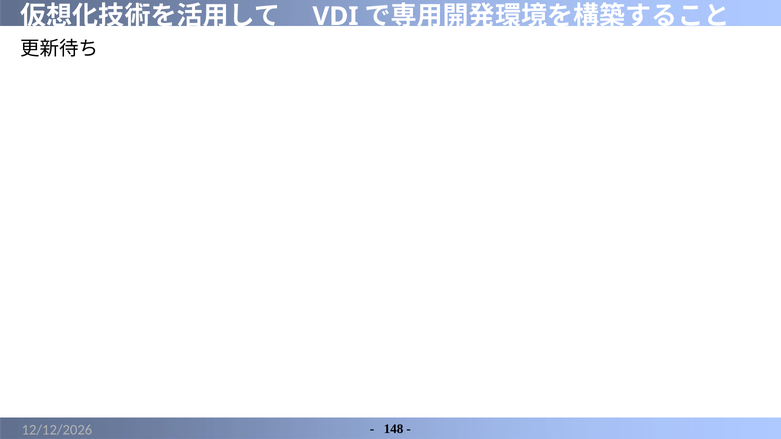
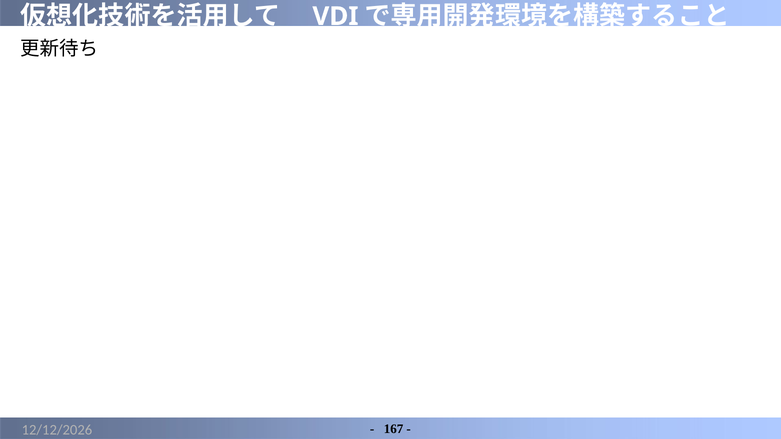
148: 148 -> 167 (394, 429)
